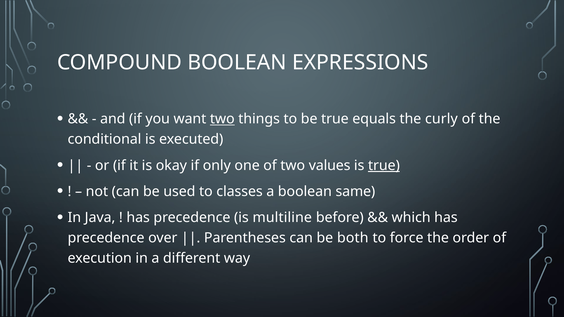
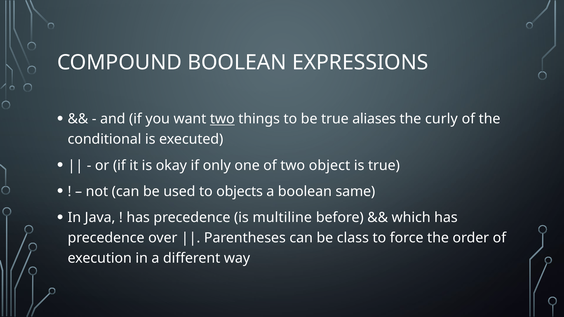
equals: equals -> aliases (374, 119)
values: values -> object (329, 165)
true underline: present -> none (384, 165)
classes: classes -> objects (240, 192)
both: both -> class (353, 238)
